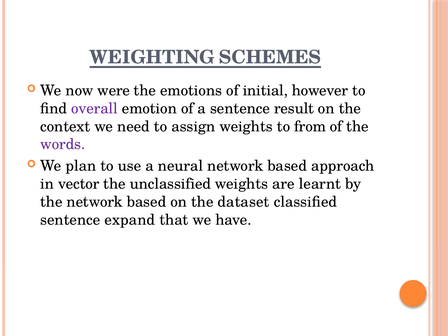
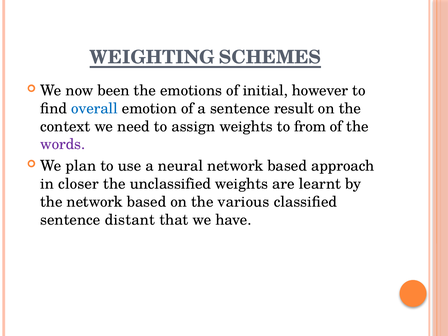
were: were -> been (114, 91)
overall colour: purple -> blue (95, 109)
vector: vector -> closer (79, 184)
dataset: dataset -> various (244, 202)
expand: expand -> distant (130, 220)
